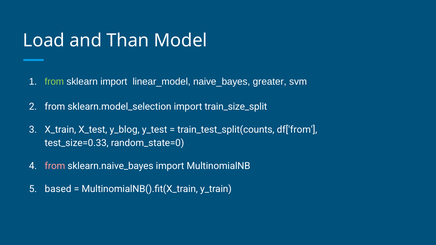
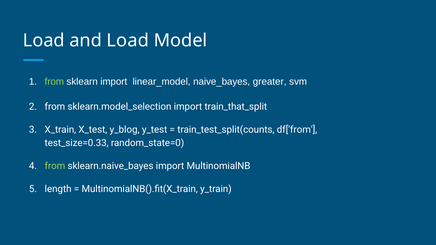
and Than: Than -> Load (128, 41)
train_size_split: train_size_split -> train_that_split (236, 107)
from colour: pink -> light green (55, 166)
based: based -> length (58, 189)
